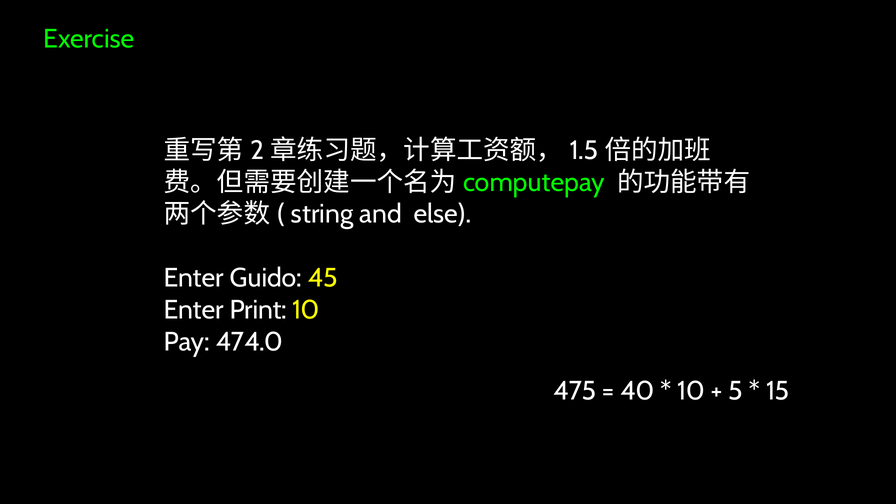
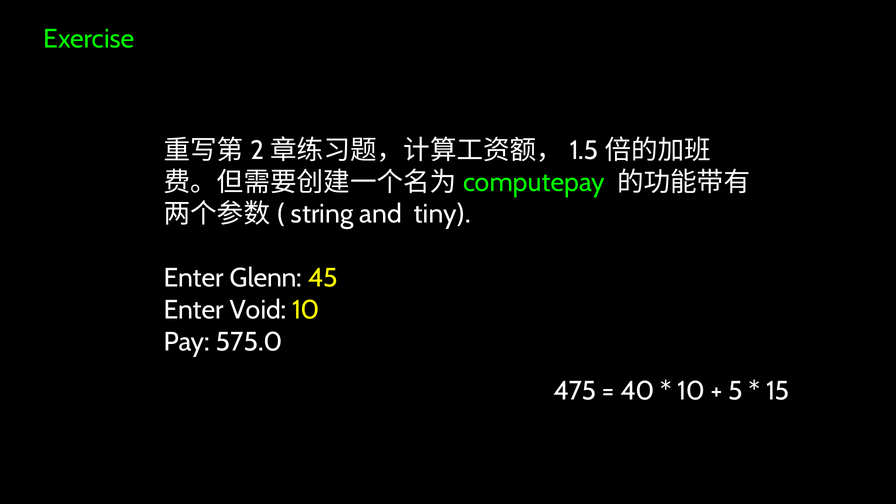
else: else -> tiny (442, 214)
Guido: Guido -> Glenn (266, 278)
Print: Print -> Void (258, 310)
474.0: 474.0 -> 575.0 (249, 342)
